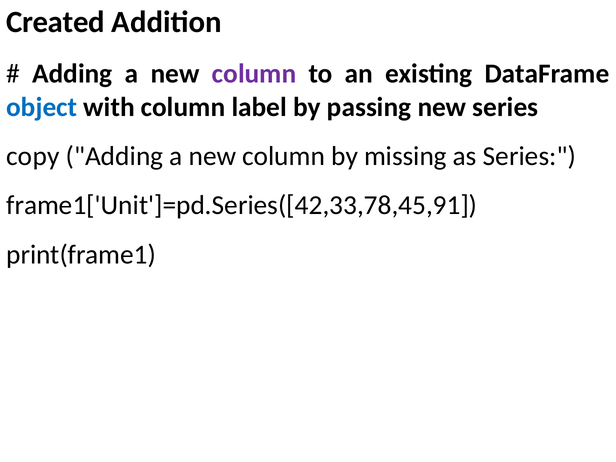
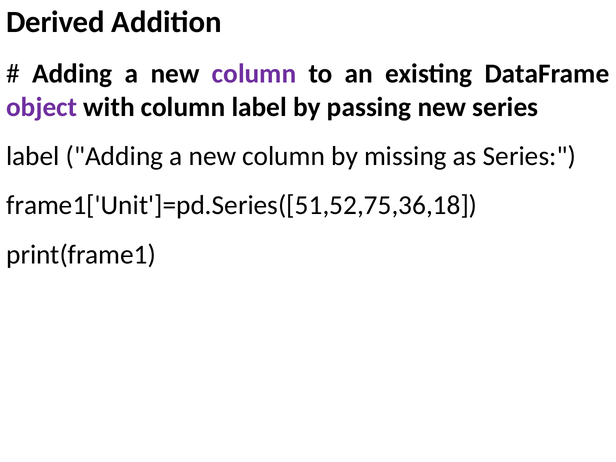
Created: Created -> Derived (55, 22)
object colour: blue -> purple (42, 107)
copy: copy -> label (33, 156)
frame1['Unit']=pd.Series([42,33,78,45,91: frame1['Unit']=pd.Series([42,33,78,45,91 -> frame1['Unit']=pd.Series([51,52,75,36,18 (242, 205)
